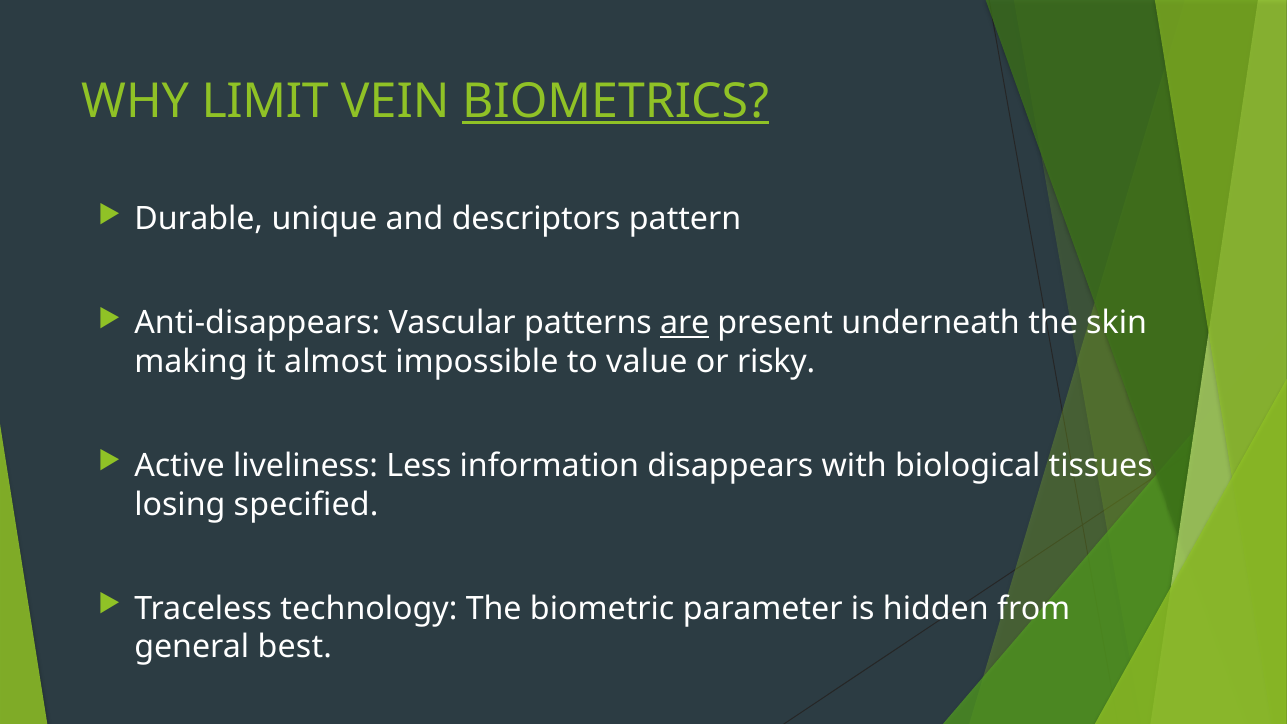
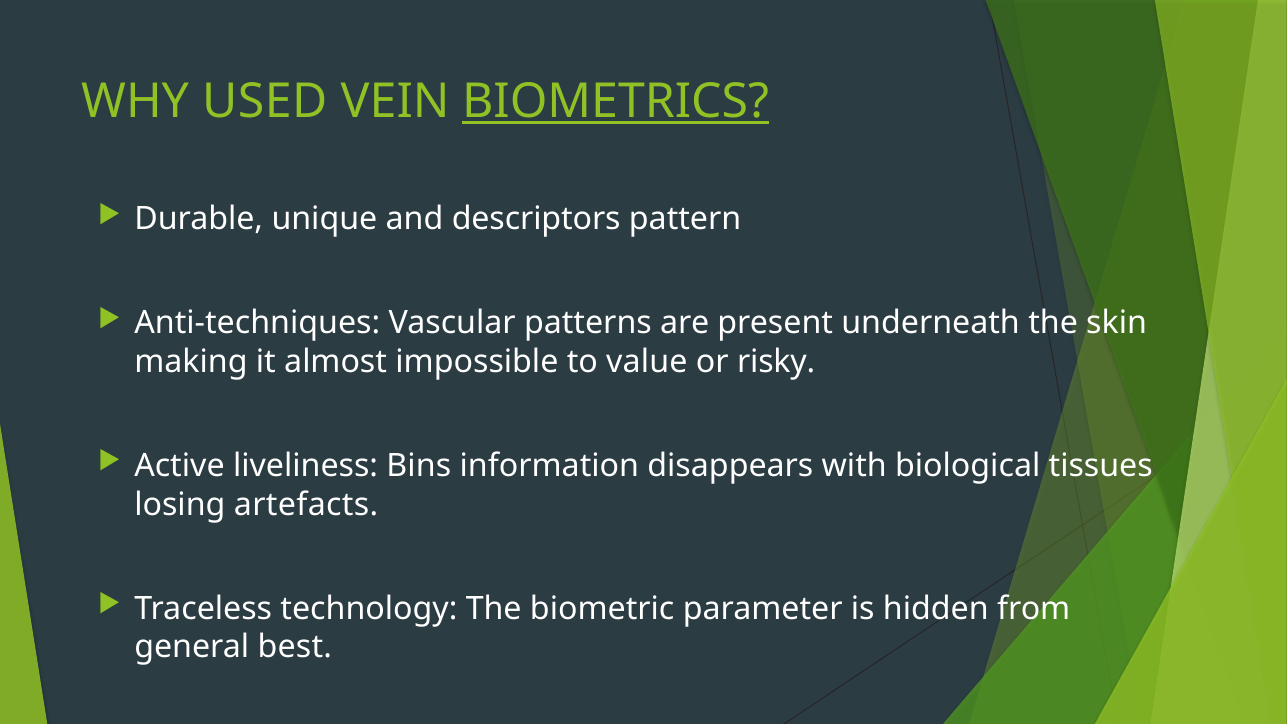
LIMIT: LIMIT -> USED (265, 101)
Anti-disappears: Anti-disappears -> Anti-techniques (257, 323)
are underline: present -> none (685, 323)
Less: Less -> Bins (419, 466)
specified: specified -> artefacts (306, 504)
